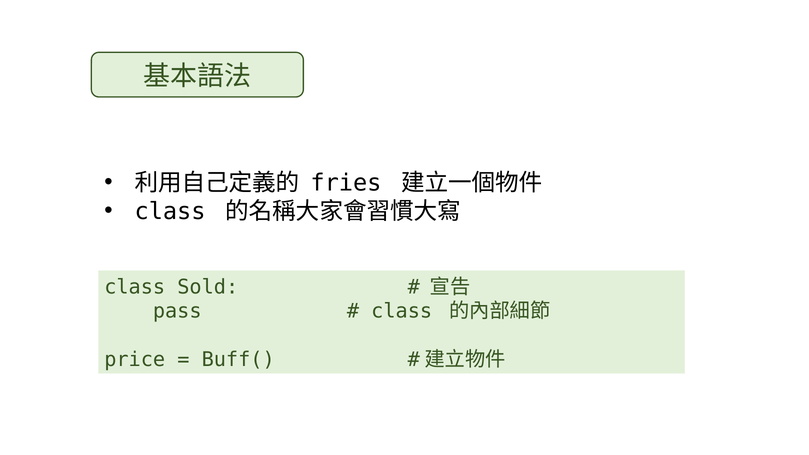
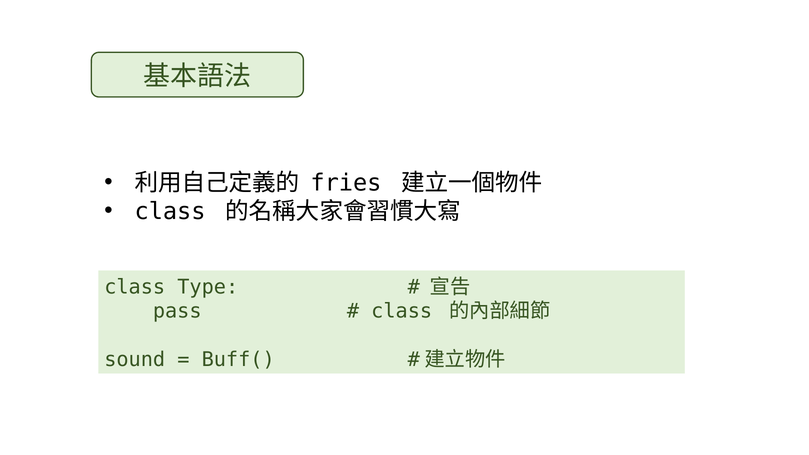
Sold: Sold -> Type (208, 287)
price: price -> sound (135, 360)
